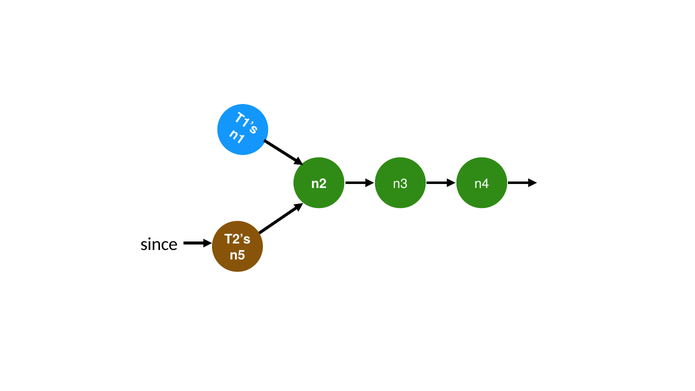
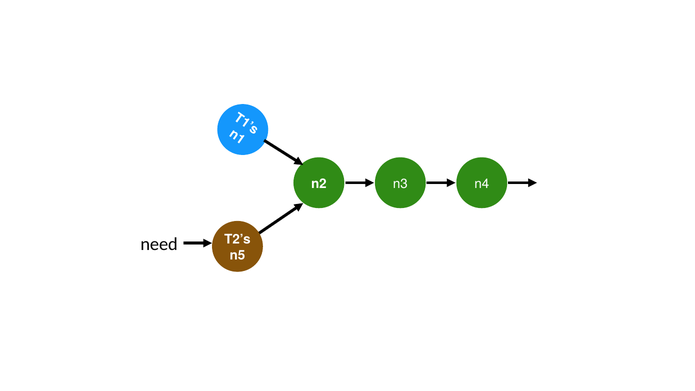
since: since -> need (159, 244)
